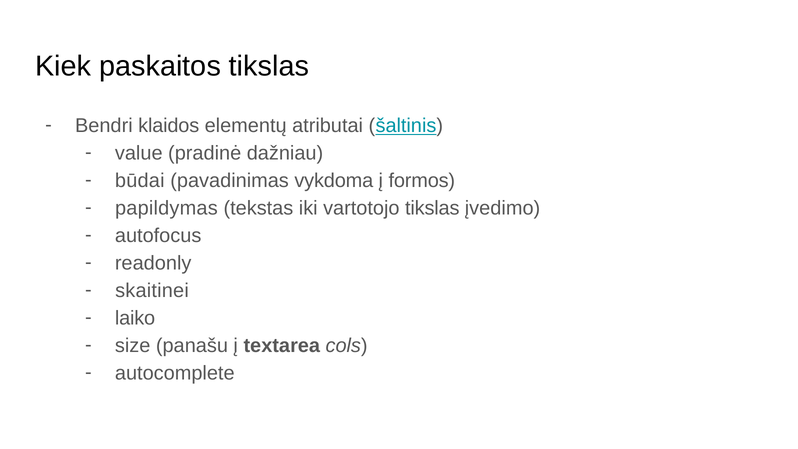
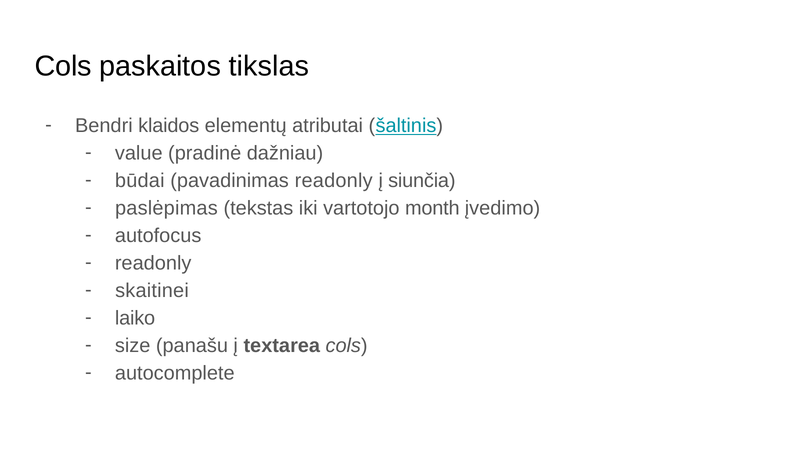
Kiek: Kiek -> Cols (63, 66)
pavadinimas vykdoma: vykdoma -> readonly (334, 181)
formos: formos -> siunčia (422, 181)
papildymas: papildymas -> paslėpimas (166, 208)
vartotojo tikslas: tikslas -> month (432, 208)
